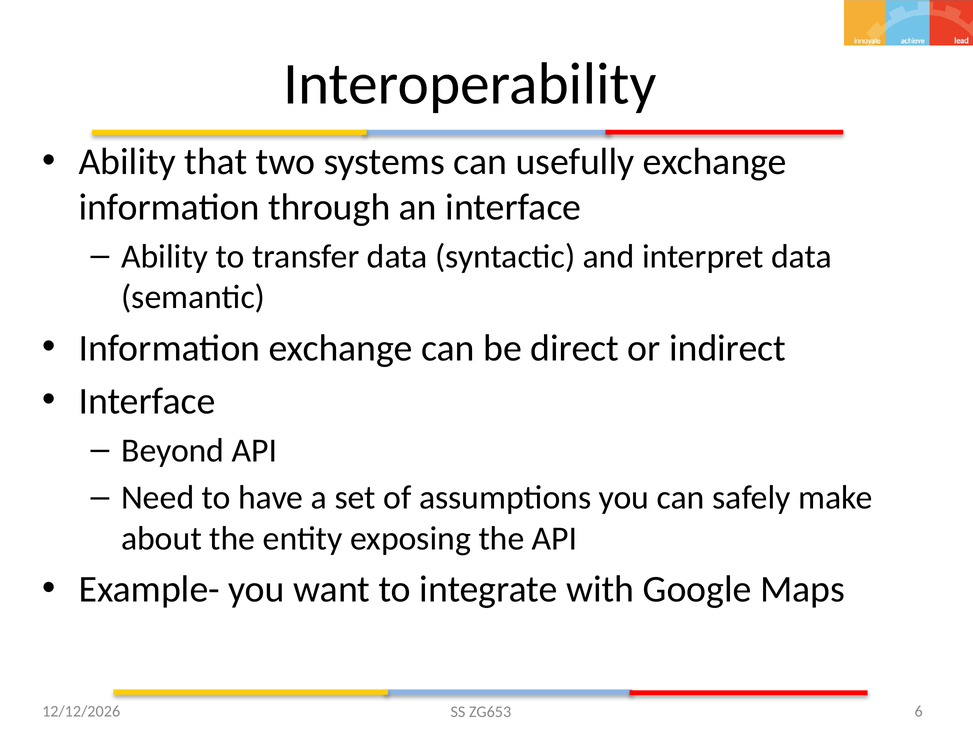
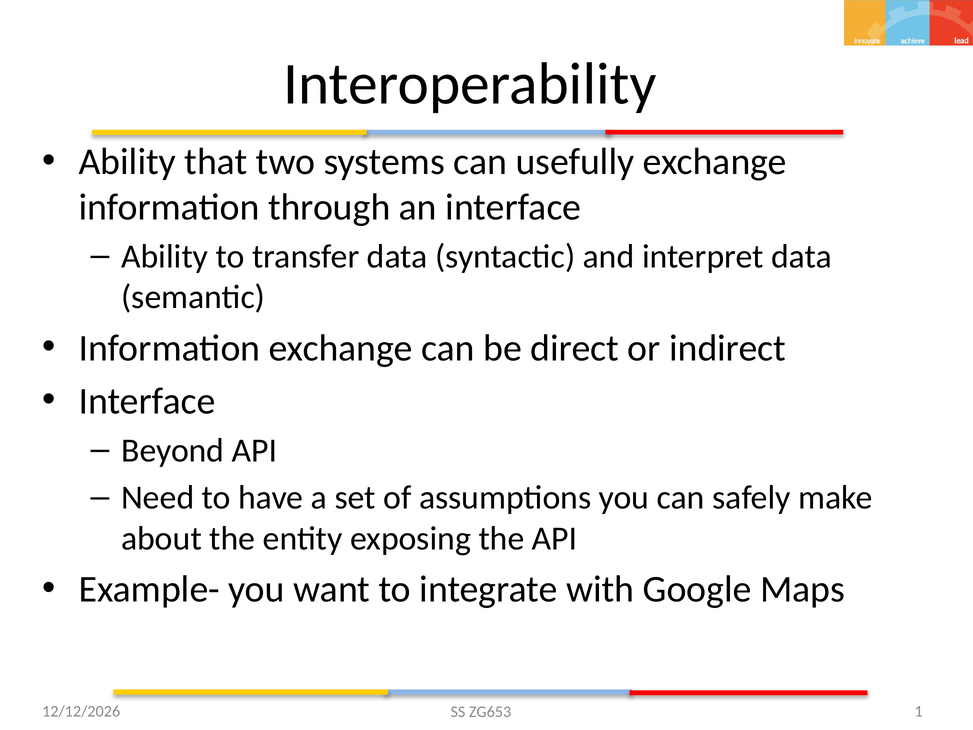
6: 6 -> 1 (919, 711)
